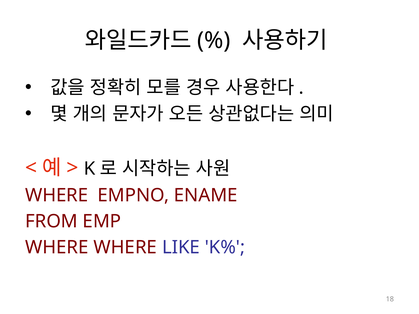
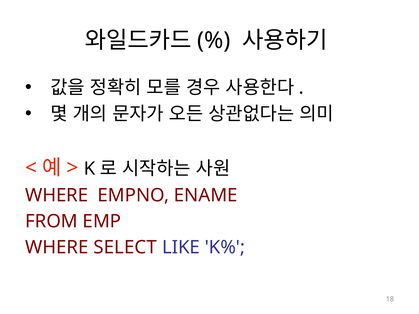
WHERE WHERE: WHERE -> SELECT (125, 248)
